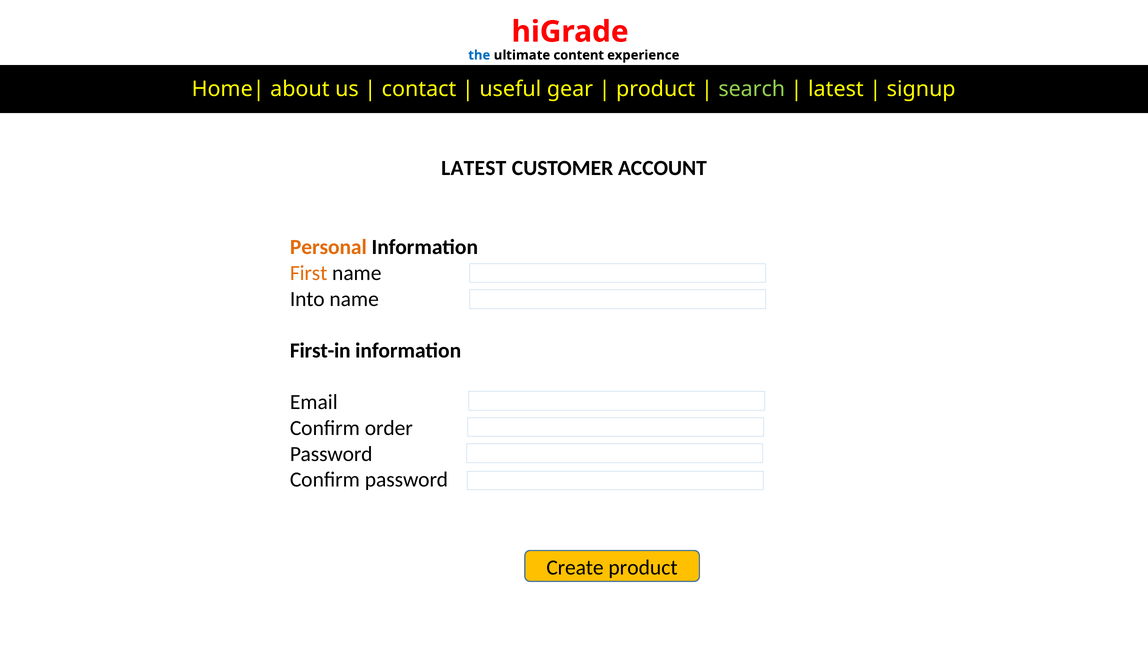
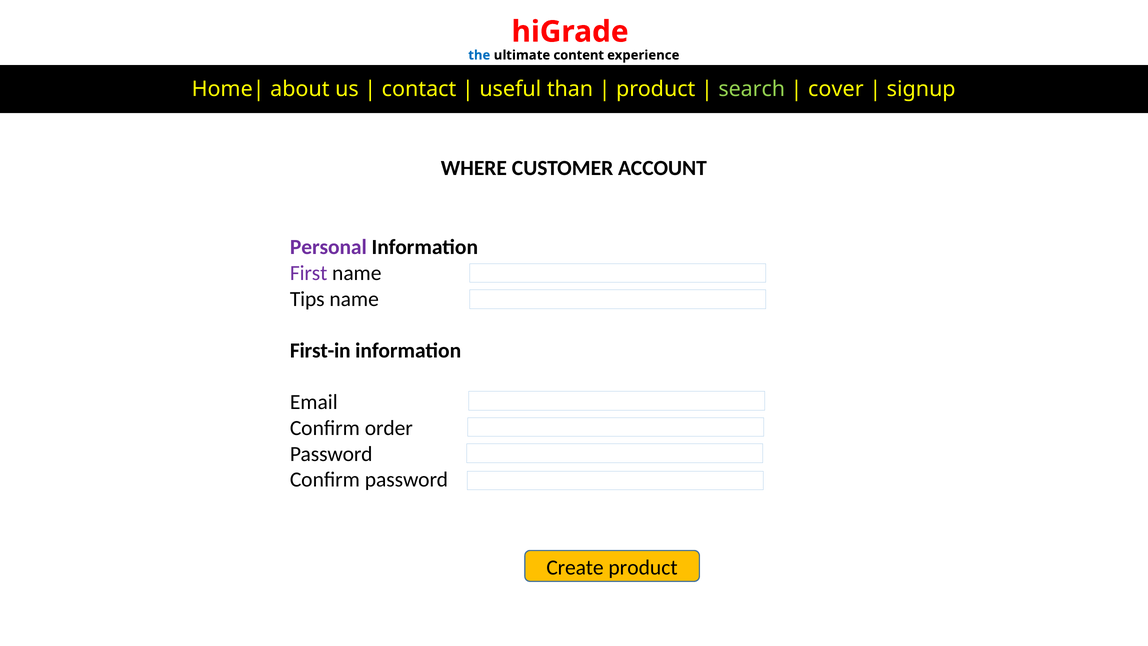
gear: gear -> than (570, 89)
latest: latest -> cover (836, 89)
LATEST: LATEST -> WHERE (474, 168)
Personal colour: orange -> purple (328, 247)
First colour: orange -> purple (309, 273)
Into: Into -> Tips (307, 299)
